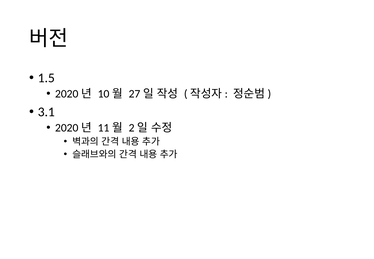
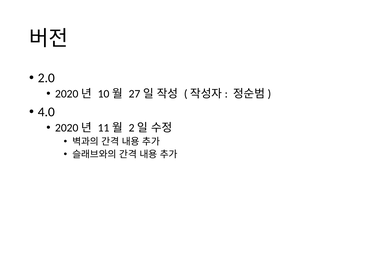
1.5: 1.5 -> 2.0 (46, 78)
3.1: 3.1 -> 4.0 (46, 112)
